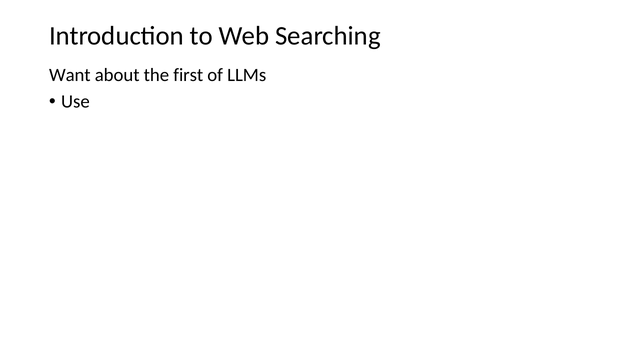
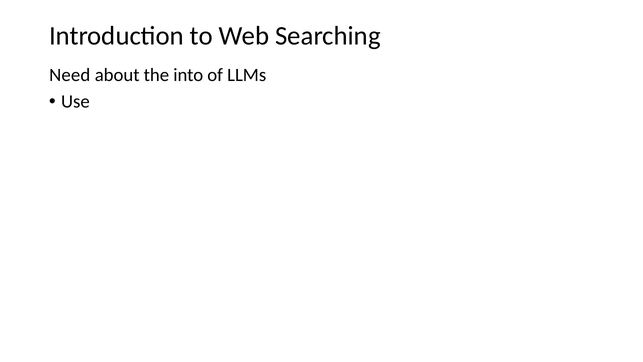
Want: Want -> Need (70, 75)
first: first -> into (188, 75)
